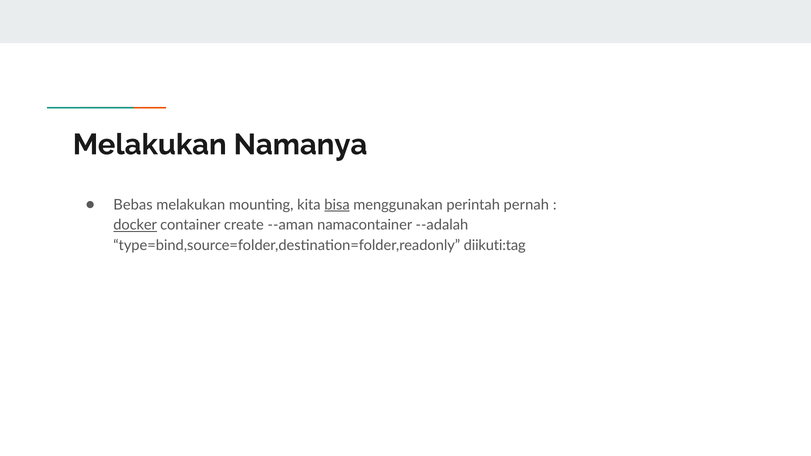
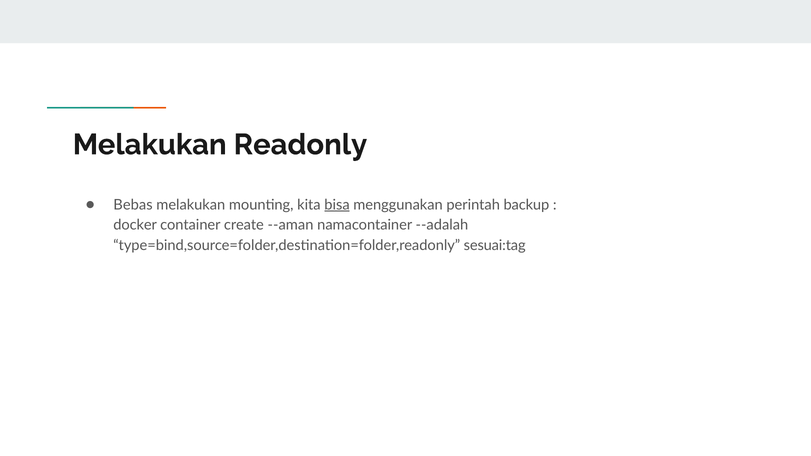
Namanya: Namanya -> Readonly (300, 145)
pernah: pernah -> backup (526, 205)
docker underline: present -> none (135, 225)
diikuti:tag: diikuti:tag -> sesuai:tag (495, 245)
